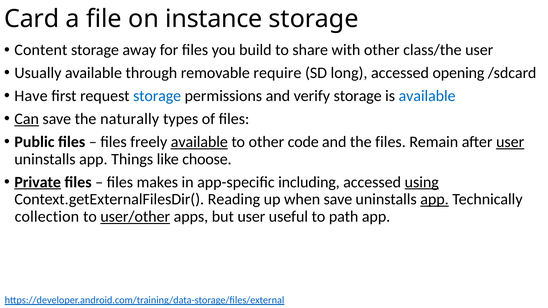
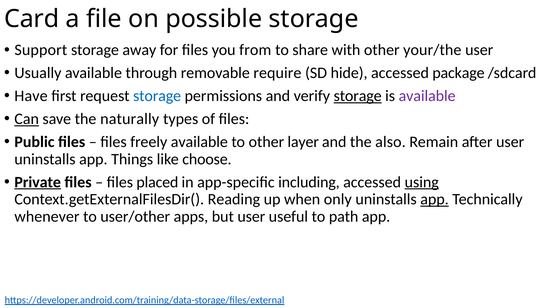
instance: instance -> possible (214, 19)
Content: Content -> Support (41, 50)
build: build -> from (255, 50)
class/the: class/the -> your/the (432, 50)
long: long -> hide (349, 73)
opening: opening -> package (458, 73)
storage underline: none -> present (358, 96)
available colour: blue -> purple (427, 96)
available underline: present -> none (199, 142)
code: code -> layer (303, 142)
the files: files -> also (390, 142)
user underline: present -> none (510, 142)
makes: makes -> placed (157, 182)
when save: save -> only (338, 200)
collection: collection -> whenever (47, 217)
user/other underline: present -> none (135, 217)
